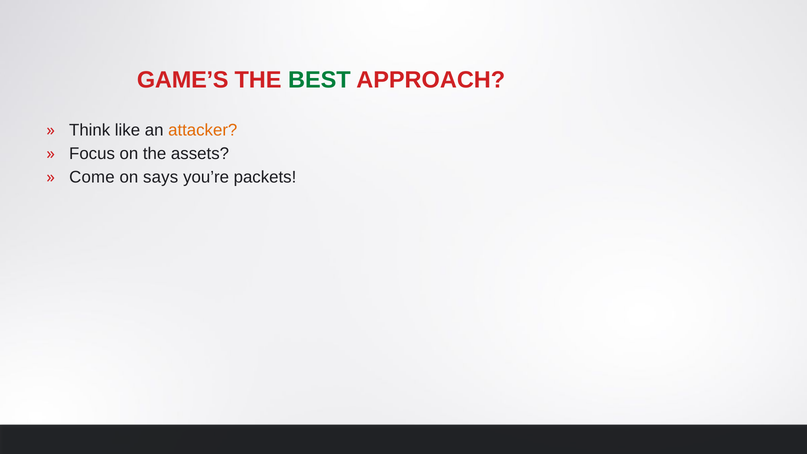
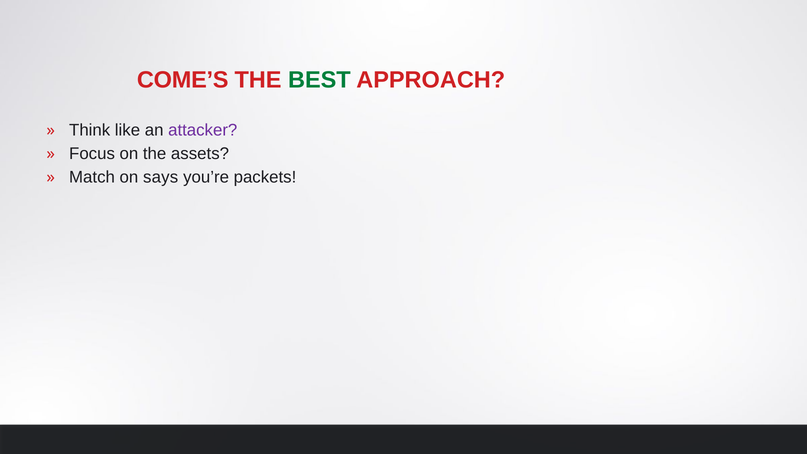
GAME’S: GAME’S -> COME’S (183, 80)
attacker colour: orange -> purple (203, 130)
Come: Come -> Match (92, 177)
